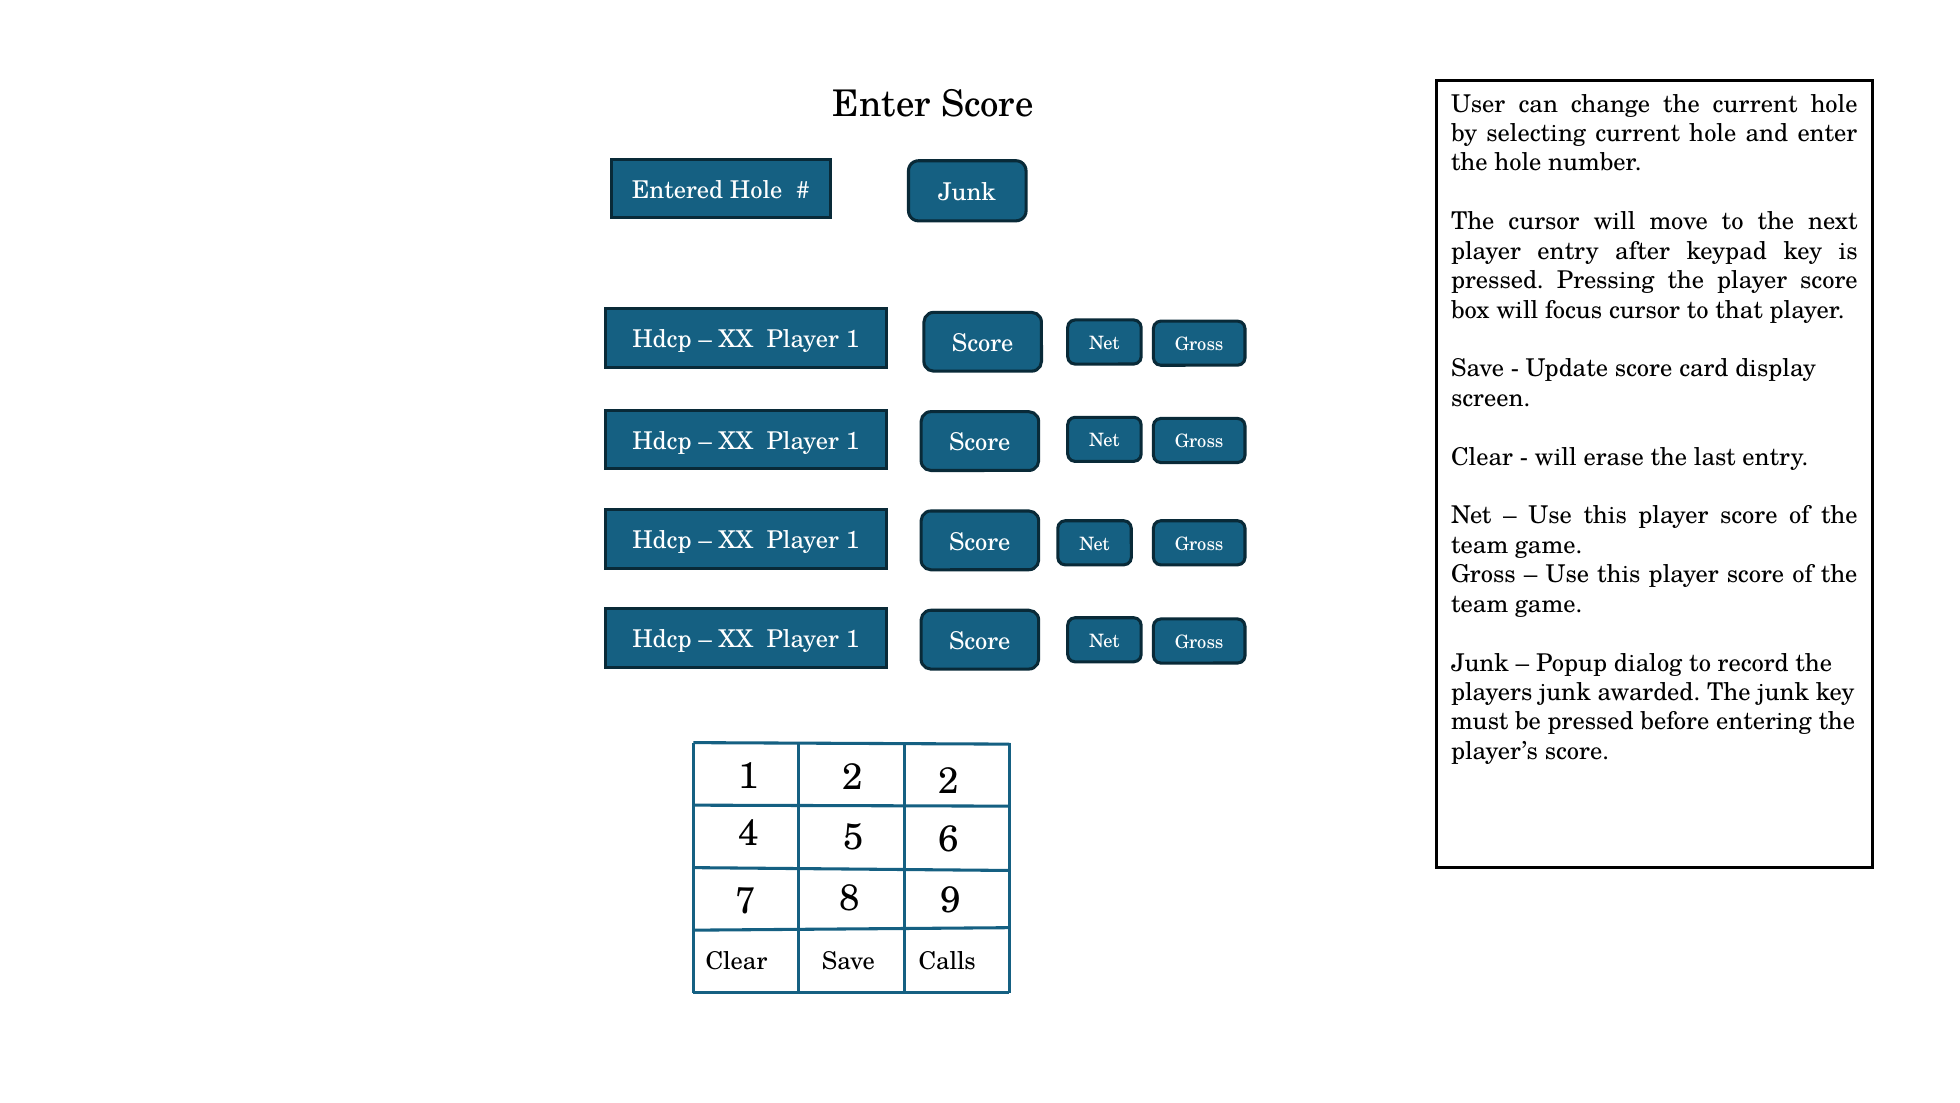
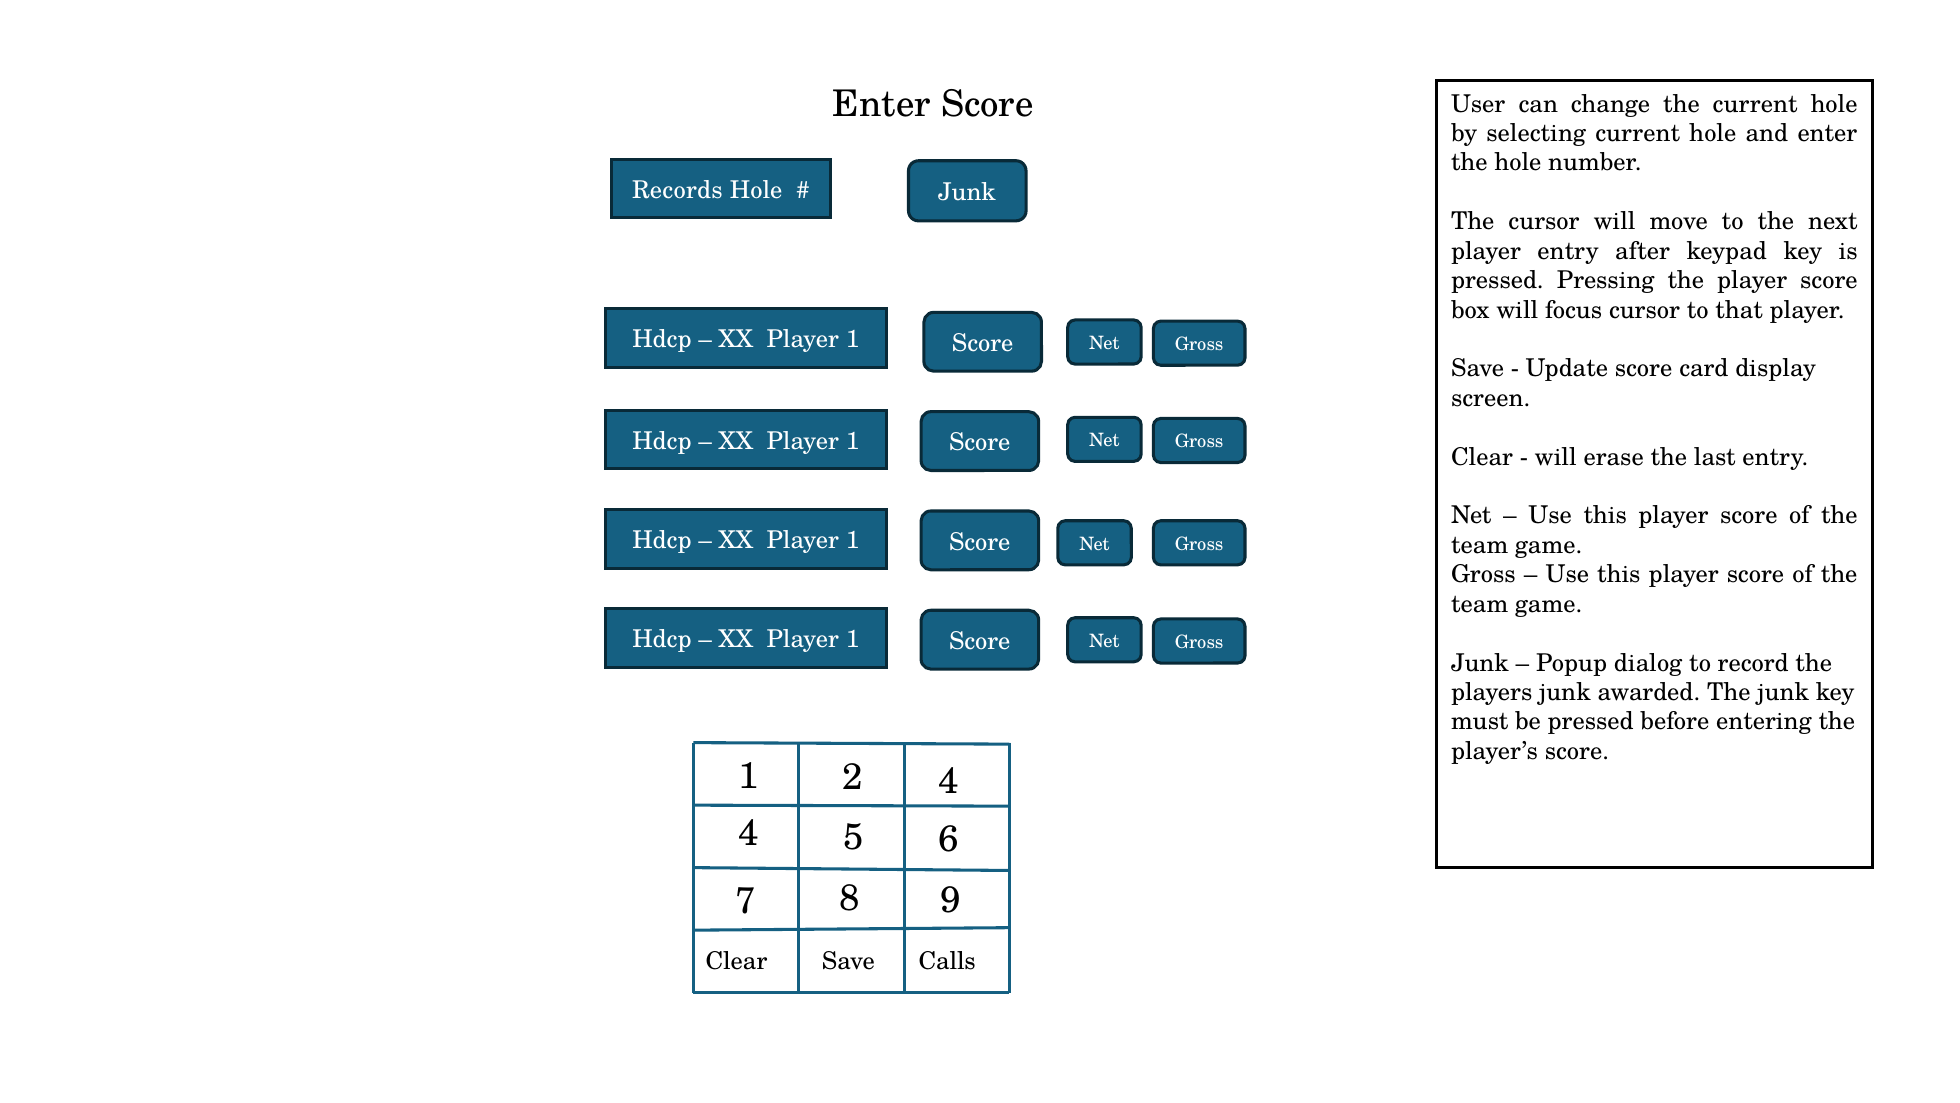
Entered: Entered -> Records (677, 190)
2 2: 2 -> 4 (949, 781)
